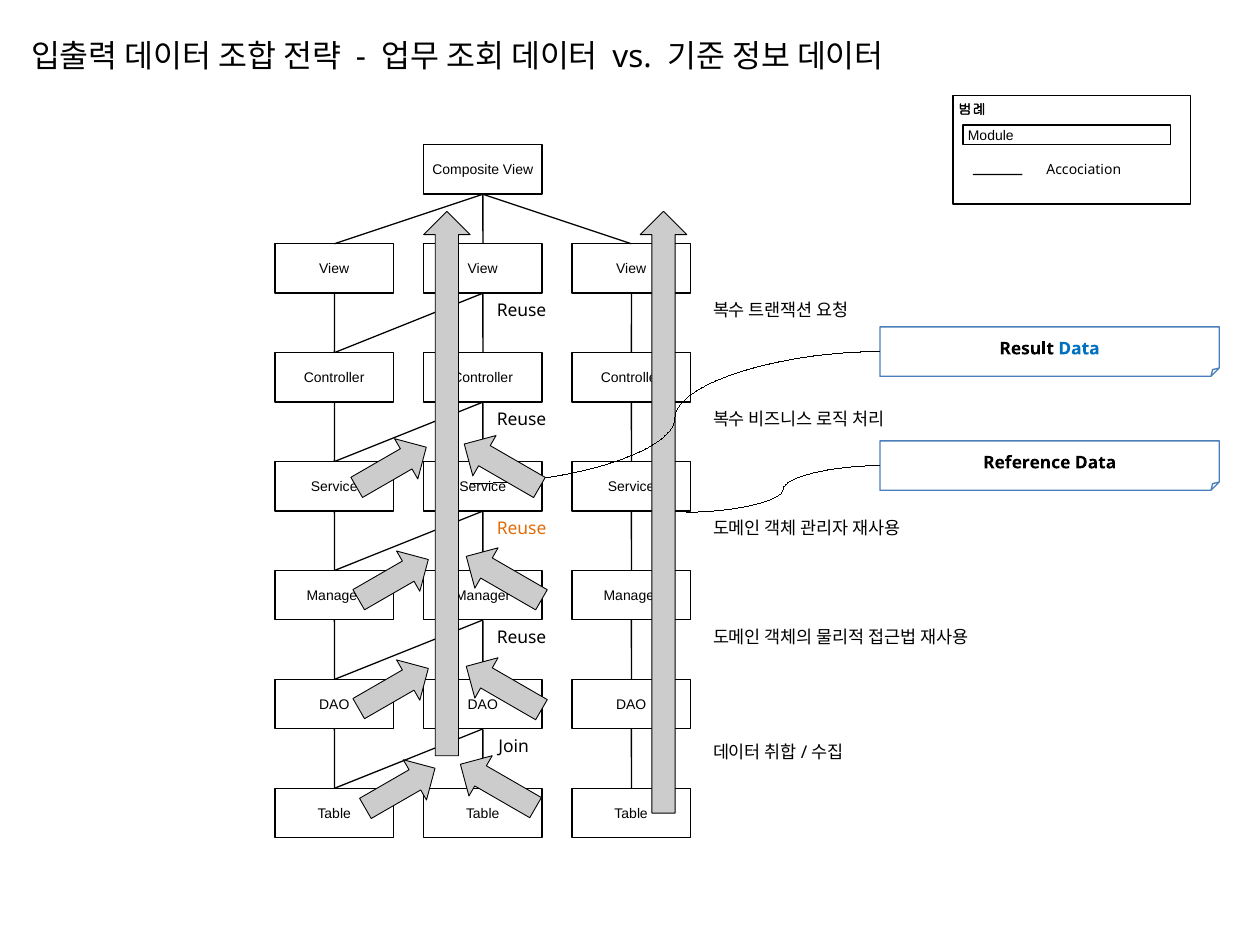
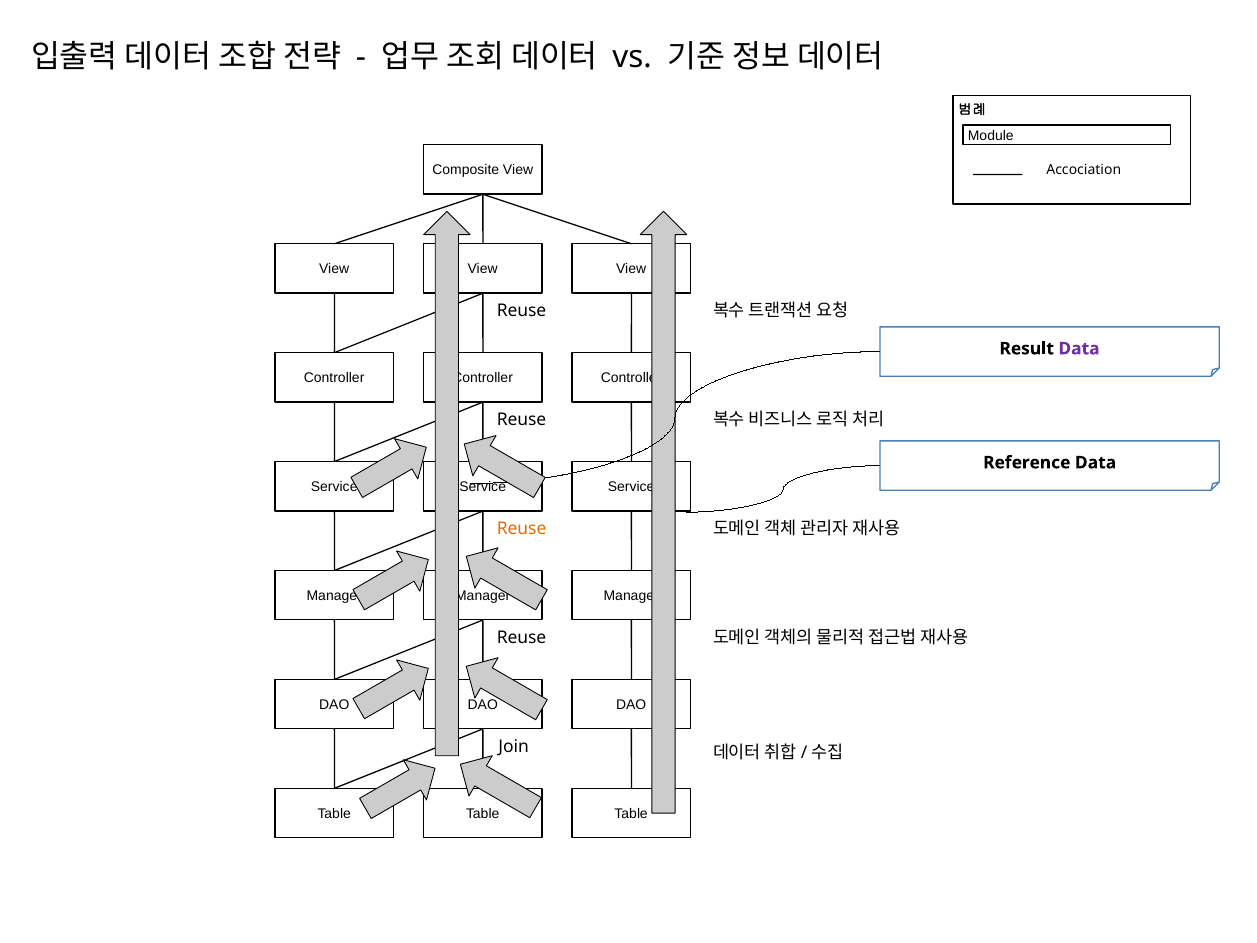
Data colour: blue -> purple (1079, 349)
